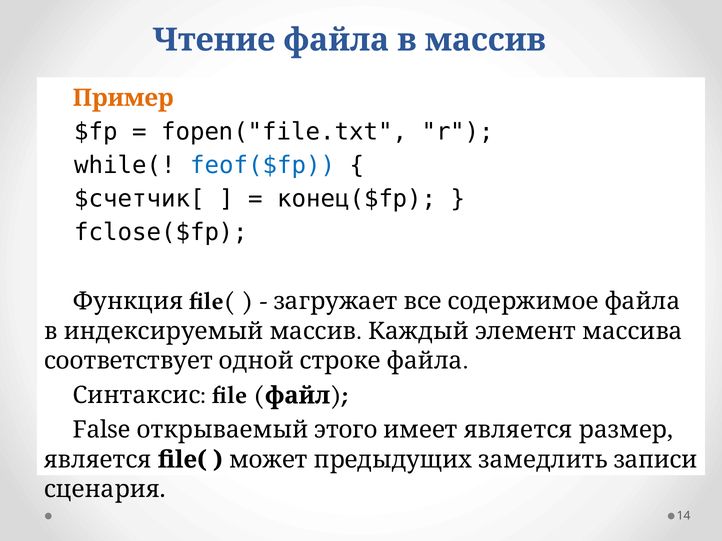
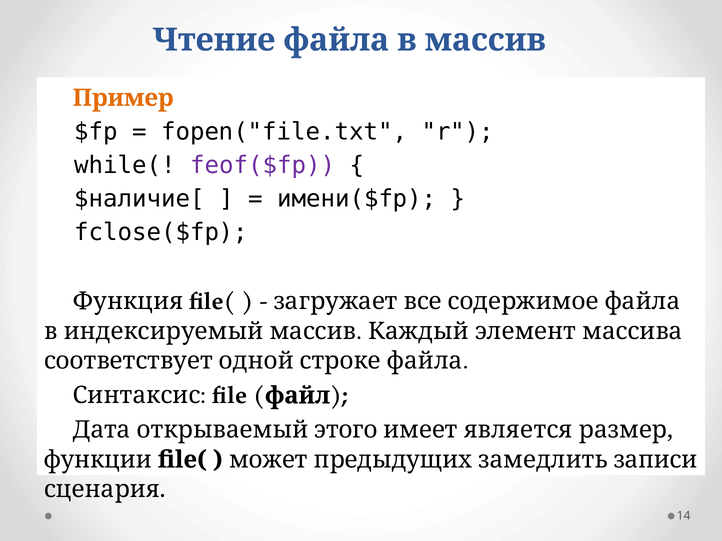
feof($fp colour: blue -> purple (263, 165)
$счетчик[: $счетчик[ -> $наличие[ (140, 199)
конец($fp: конец($fp -> имени($fp (357, 199)
False: False -> Дата (102, 430)
является: является -> функции (98, 460)
